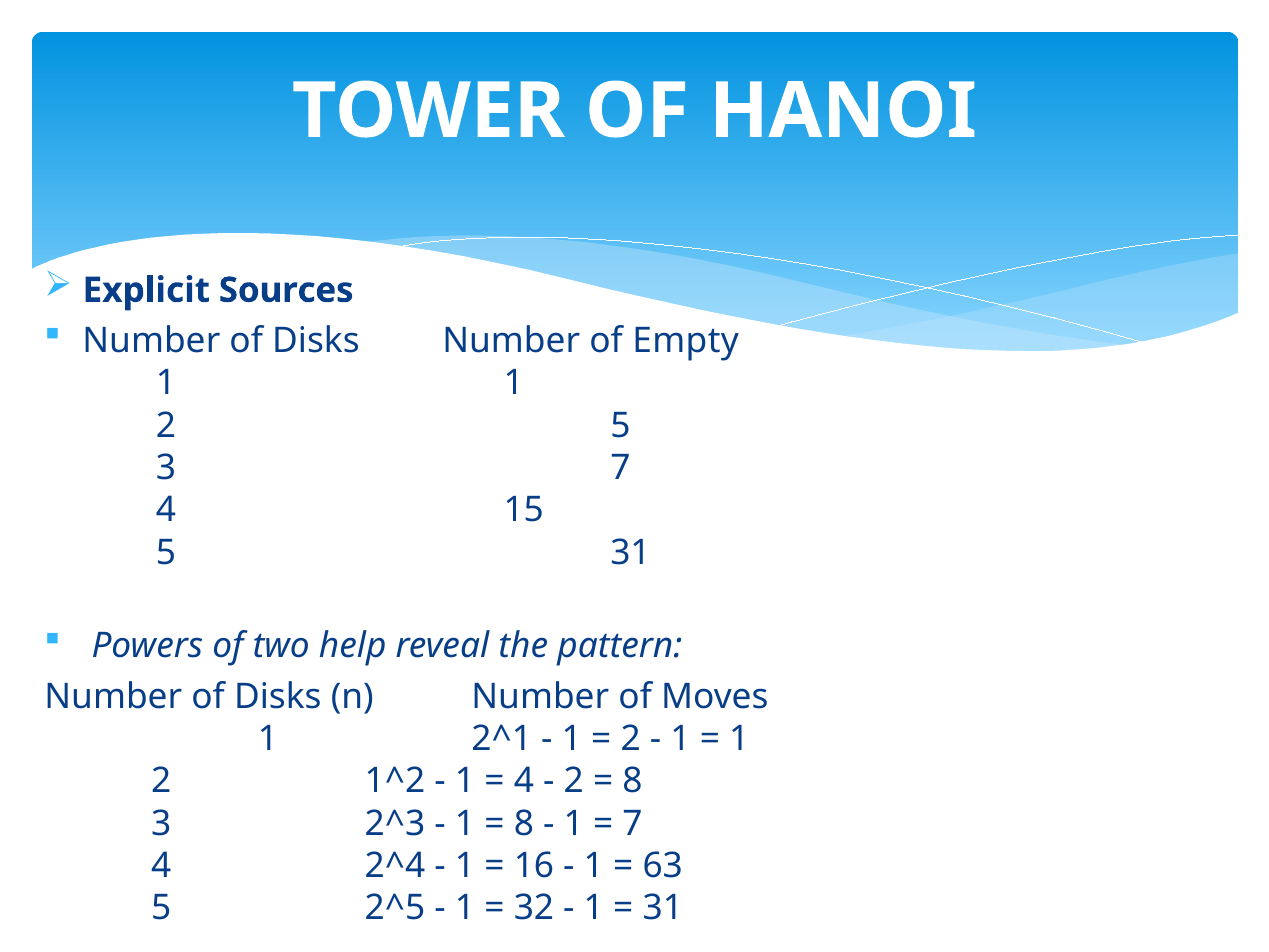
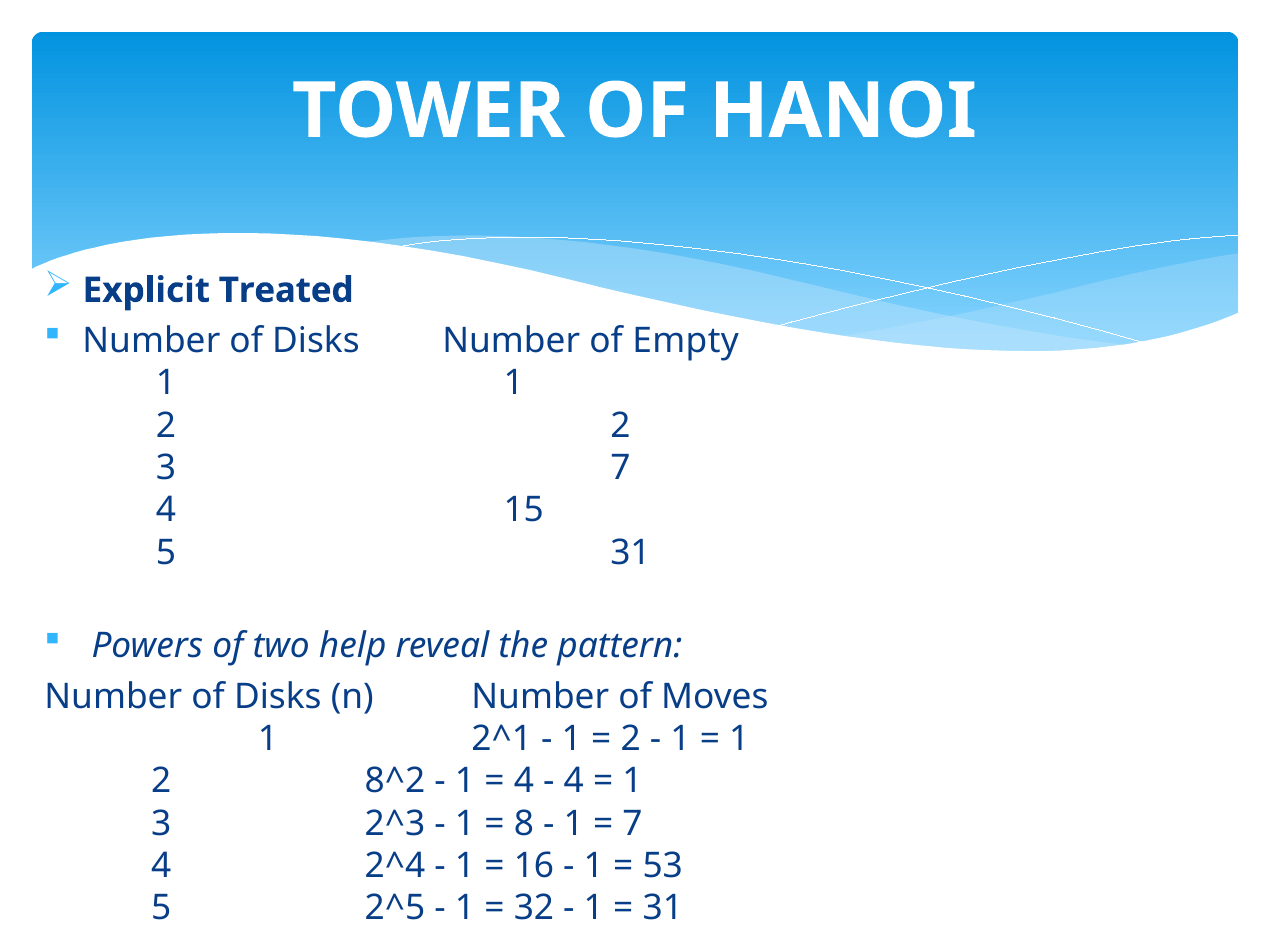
Sources: Sources -> Treated (286, 290)
2 5: 5 -> 2 (620, 426)
1^2: 1^2 -> 8^2 (395, 781)
2: 2 -> 4 (574, 781)
8: 8 -> 1 (632, 781)
63: 63 -> 53 (663, 866)
